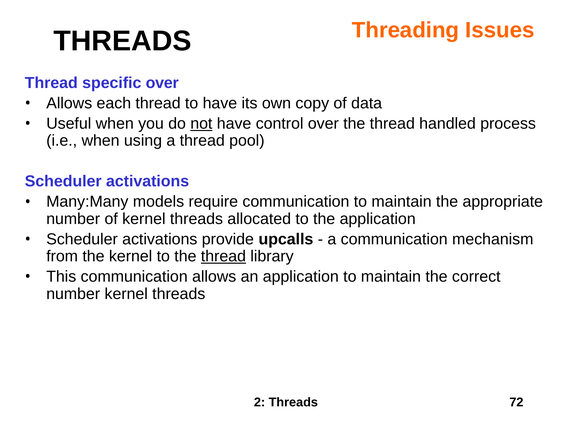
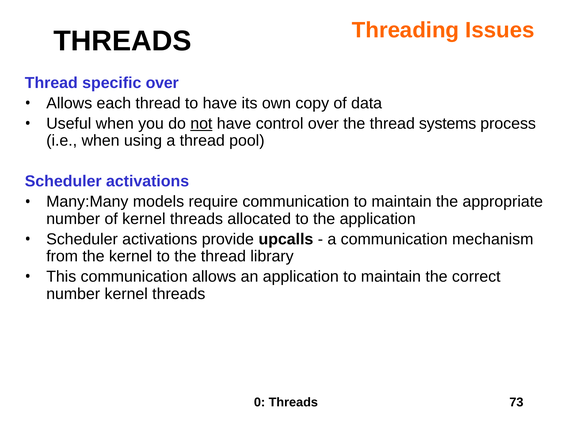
handled: handled -> systems (448, 124)
thread underline: present -> none (223, 256)
2: 2 -> 0 (260, 402)
72: 72 -> 73 (516, 402)
